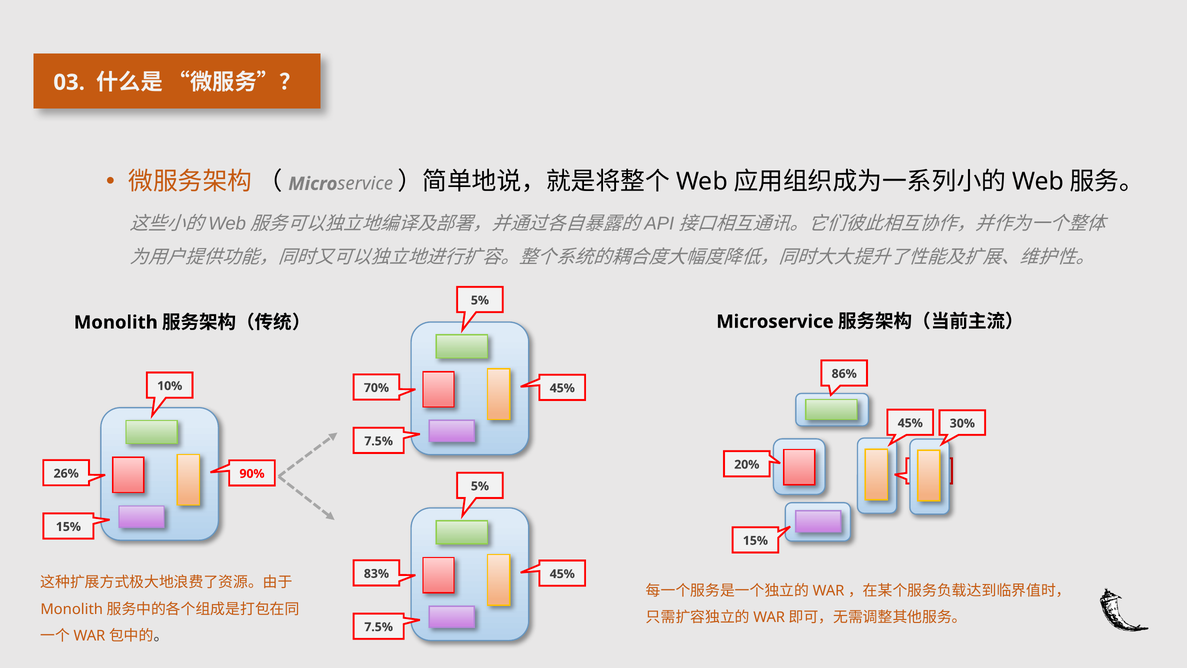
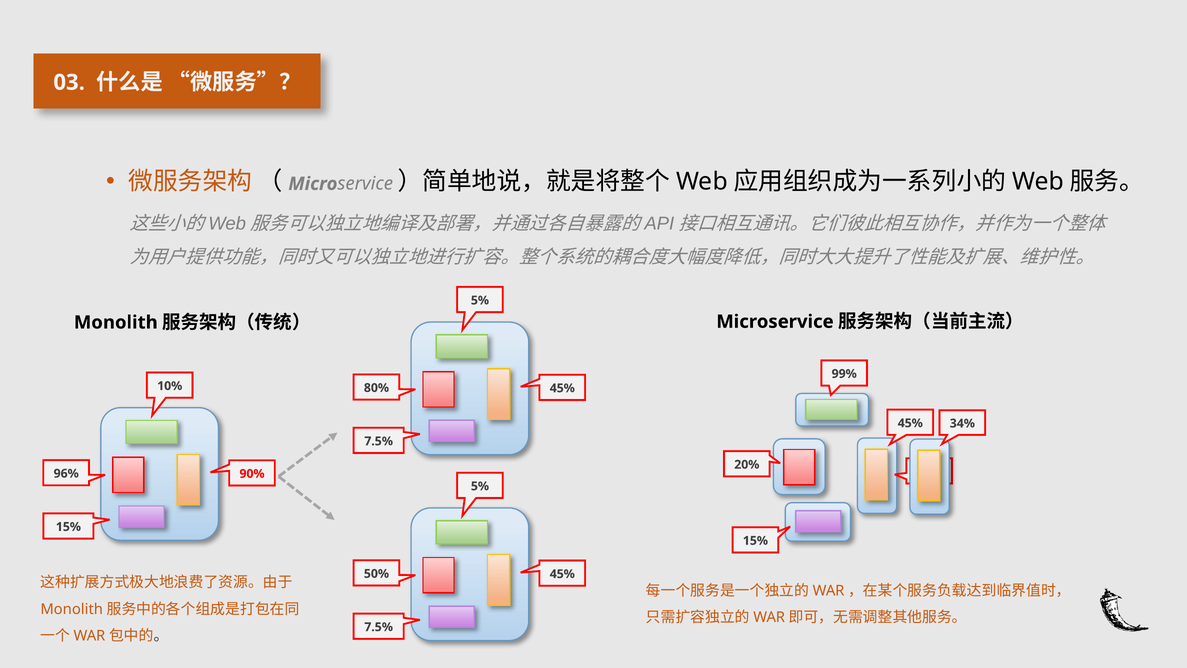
86%: 86% -> 99% (844, 374)
70%: 70% -> 80% (376, 388)
30%: 30% -> 34% (962, 423)
26%: 26% -> 96% (66, 473)
83%: 83% -> 50% (376, 573)
